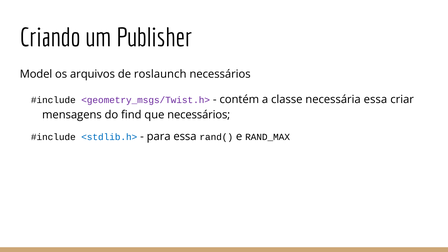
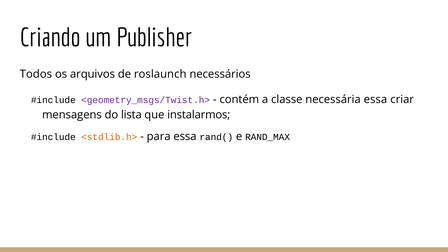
Model: Model -> Todos (36, 74)
find: find -> lista (131, 115)
que necessários: necessários -> instalarmos (199, 115)
<stdlib.h> colour: blue -> orange (109, 137)
